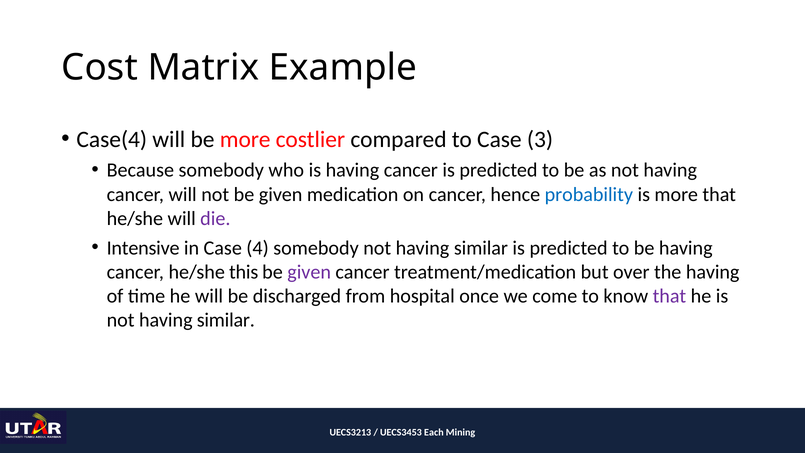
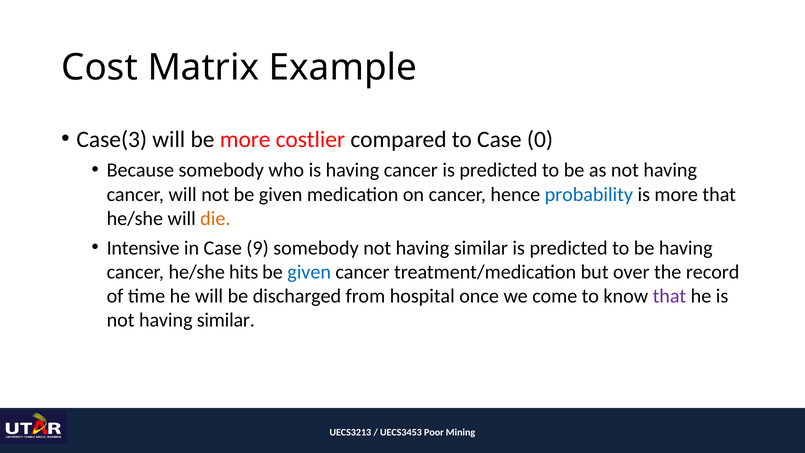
Case(4: Case(4 -> Case(3 (112, 139)
3: 3 -> 0 (540, 139)
die colour: purple -> orange (215, 219)
4: 4 -> 9 (258, 248)
this: this -> hits (244, 272)
given colour: purple -> blue (309, 272)
the having: having -> record (713, 272)
Each: Each -> Poor (434, 432)
